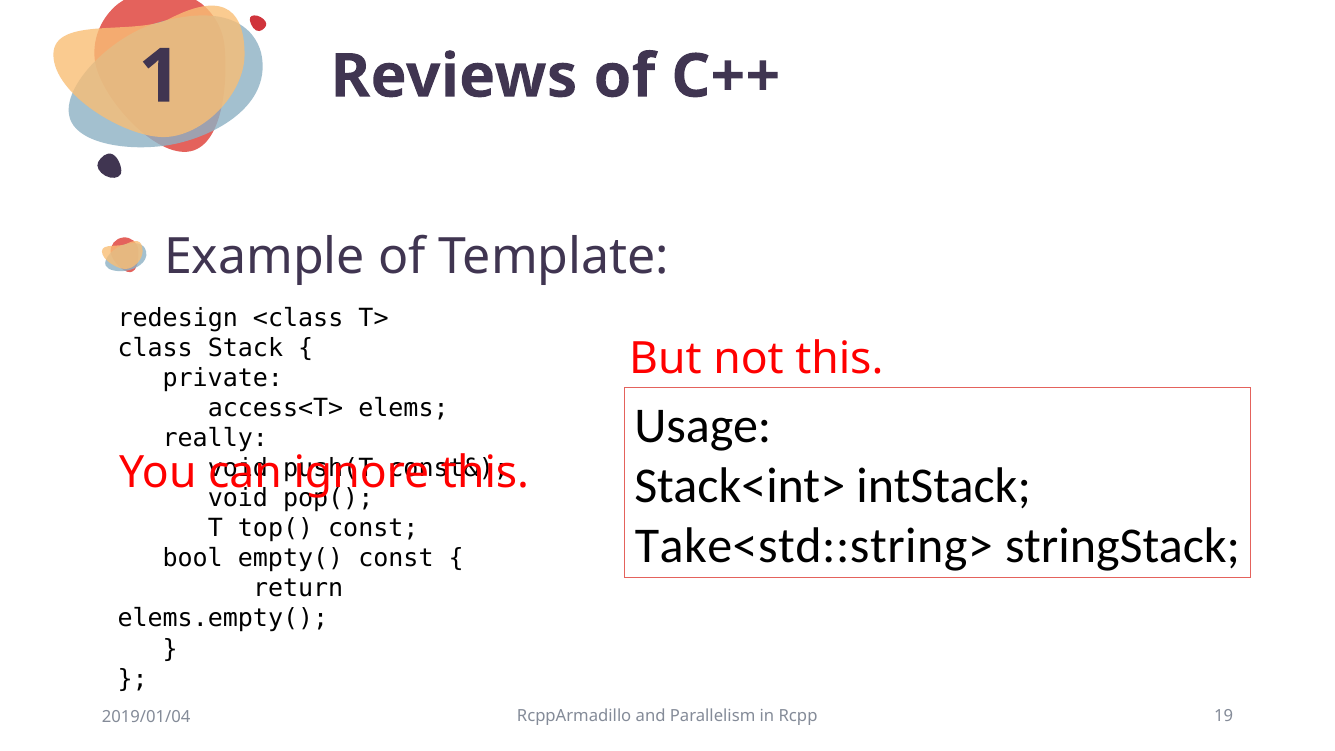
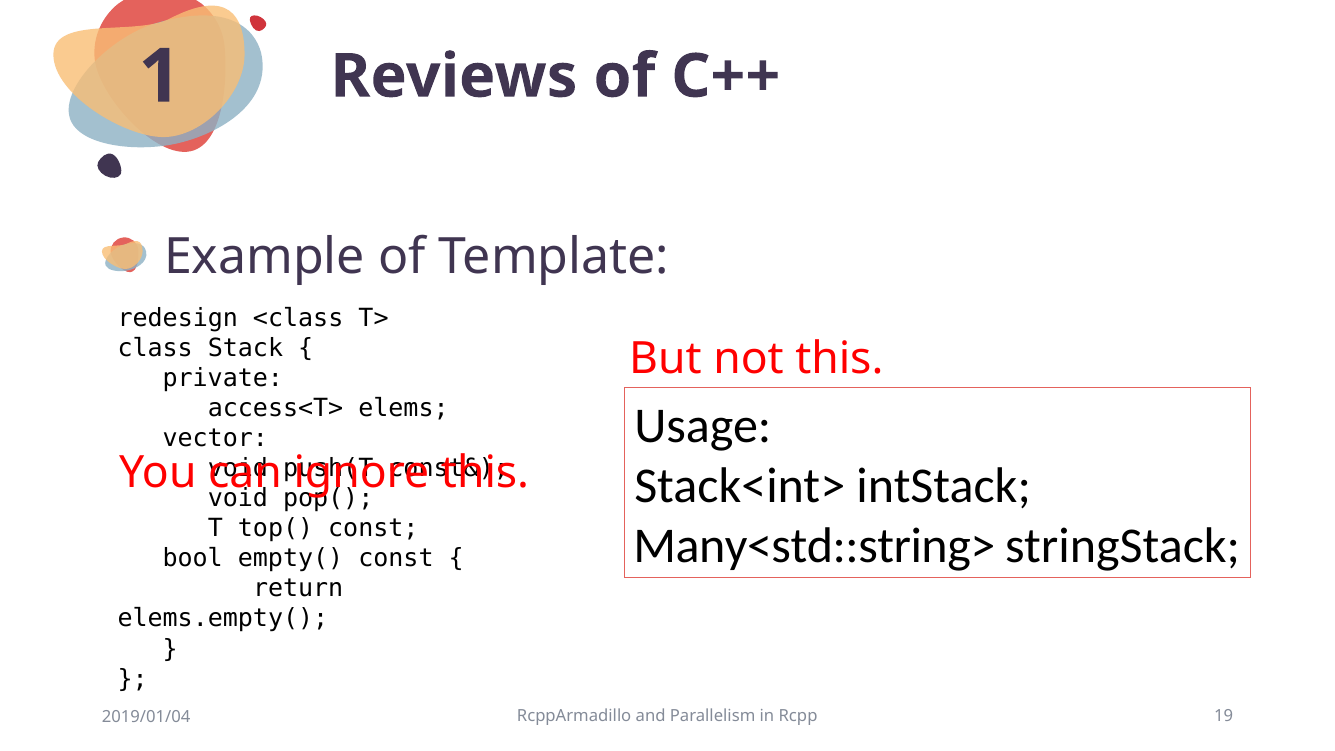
really: really -> vector (215, 438)
Take<std::string>: Take<std::string> -> Many<std::string> (814, 546)
